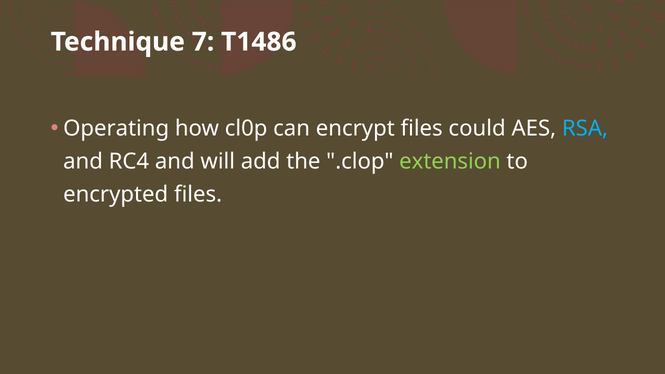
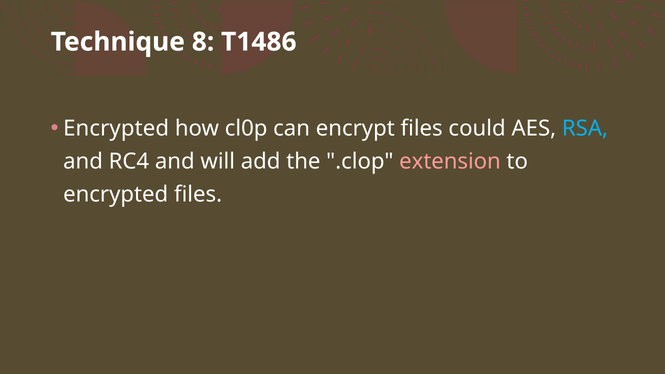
7: 7 -> 8 (203, 42)
Operating: Operating -> Encrypted (116, 128)
extension colour: light green -> pink (450, 161)
